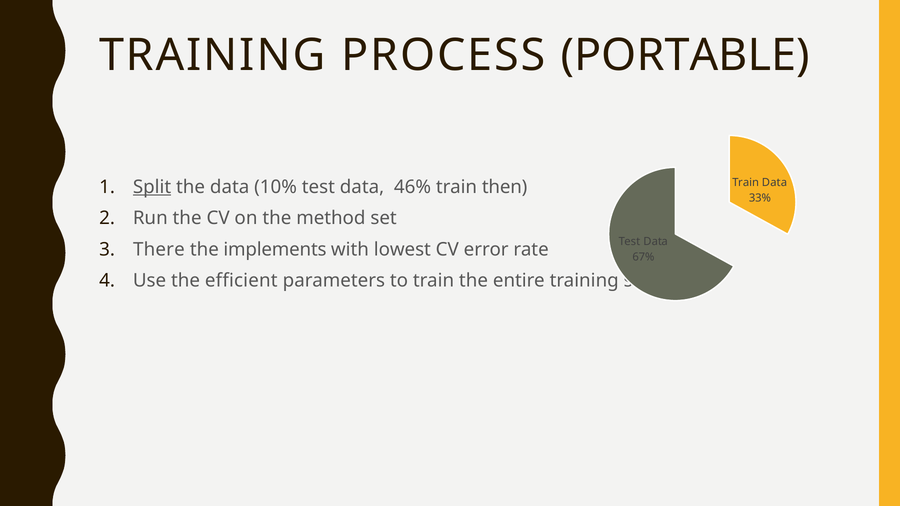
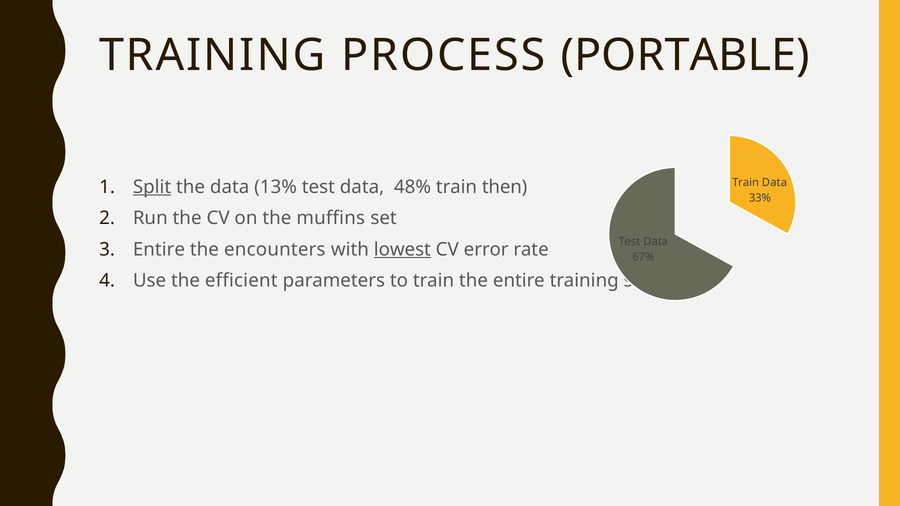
10%: 10% -> 13% (276, 187)
46%: 46% -> 48% (412, 187)
method: method -> muffins (331, 218)
There: There -> Entire (159, 250)
implements: implements -> encounters (275, 250)
lowest underline: none -> present (402, 250)
